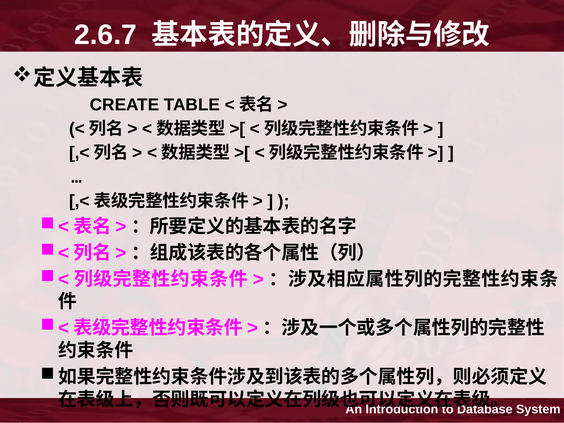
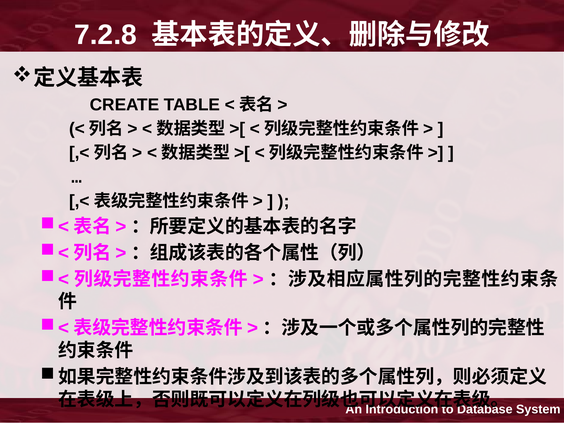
2.6.7: 2.6.7 -> 7.2.8 (105, 35)
